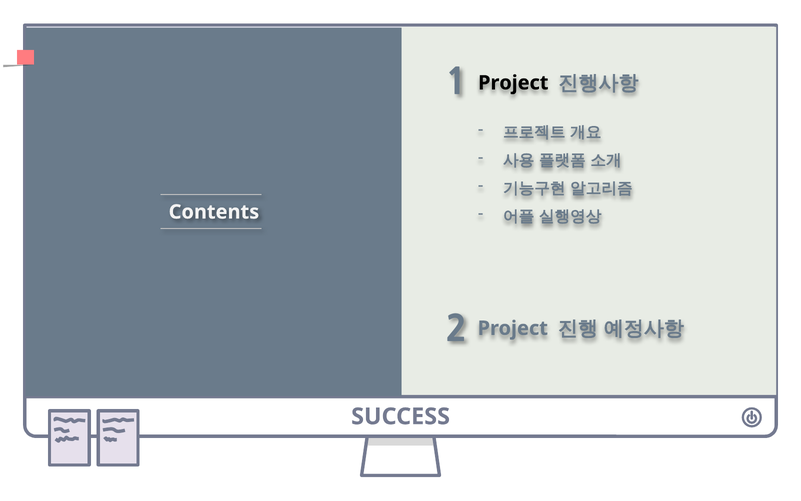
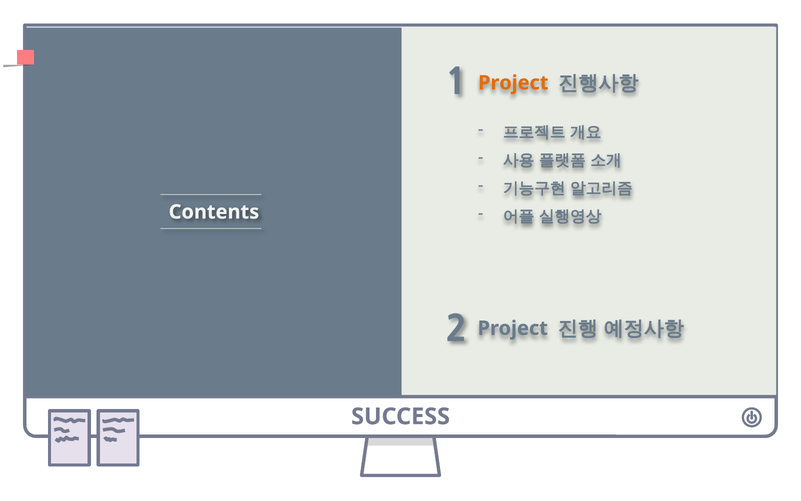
Project colour: black -> orange (513, 83)
